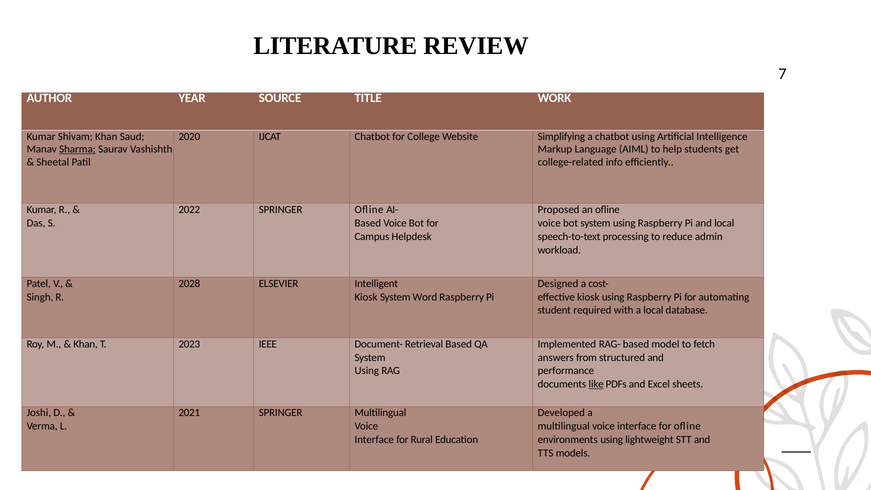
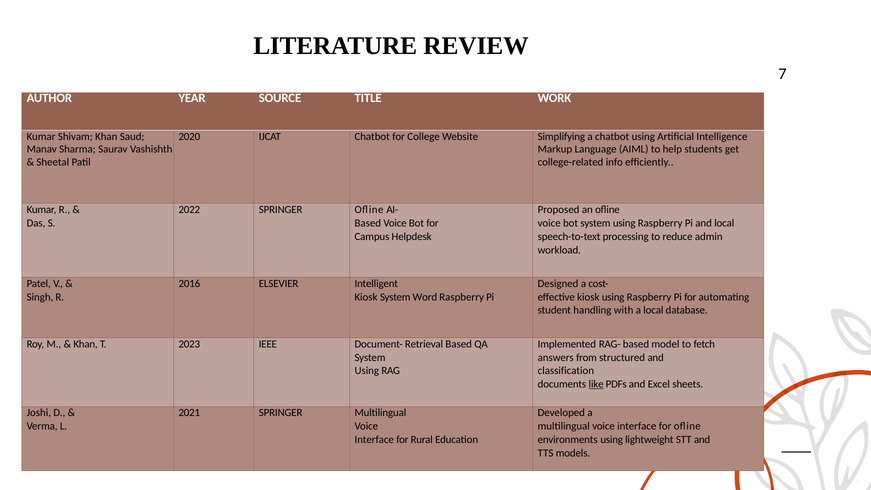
Sharma underline: present -> none (77, 149)
2028: 2028 -> 2016 (189, 284)
required: required -> handling (592, 310)
performance: performance -> classification (566, 371)
